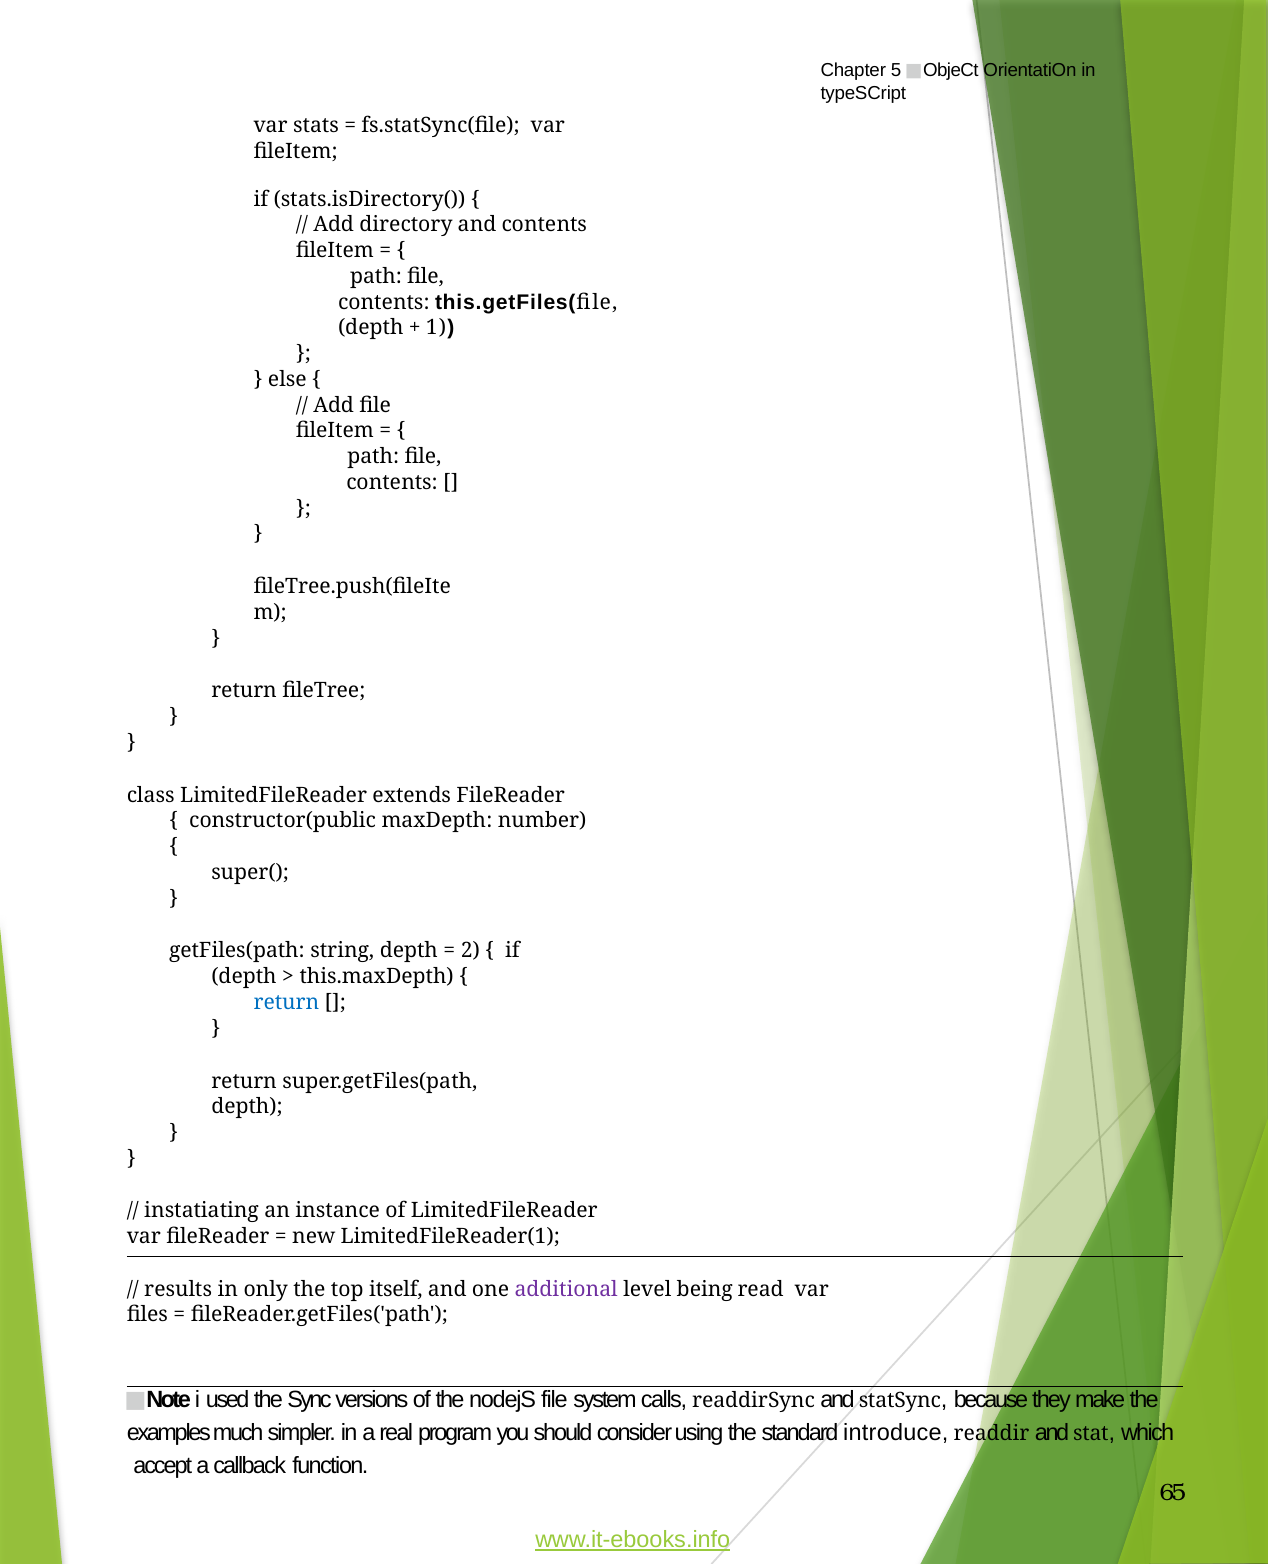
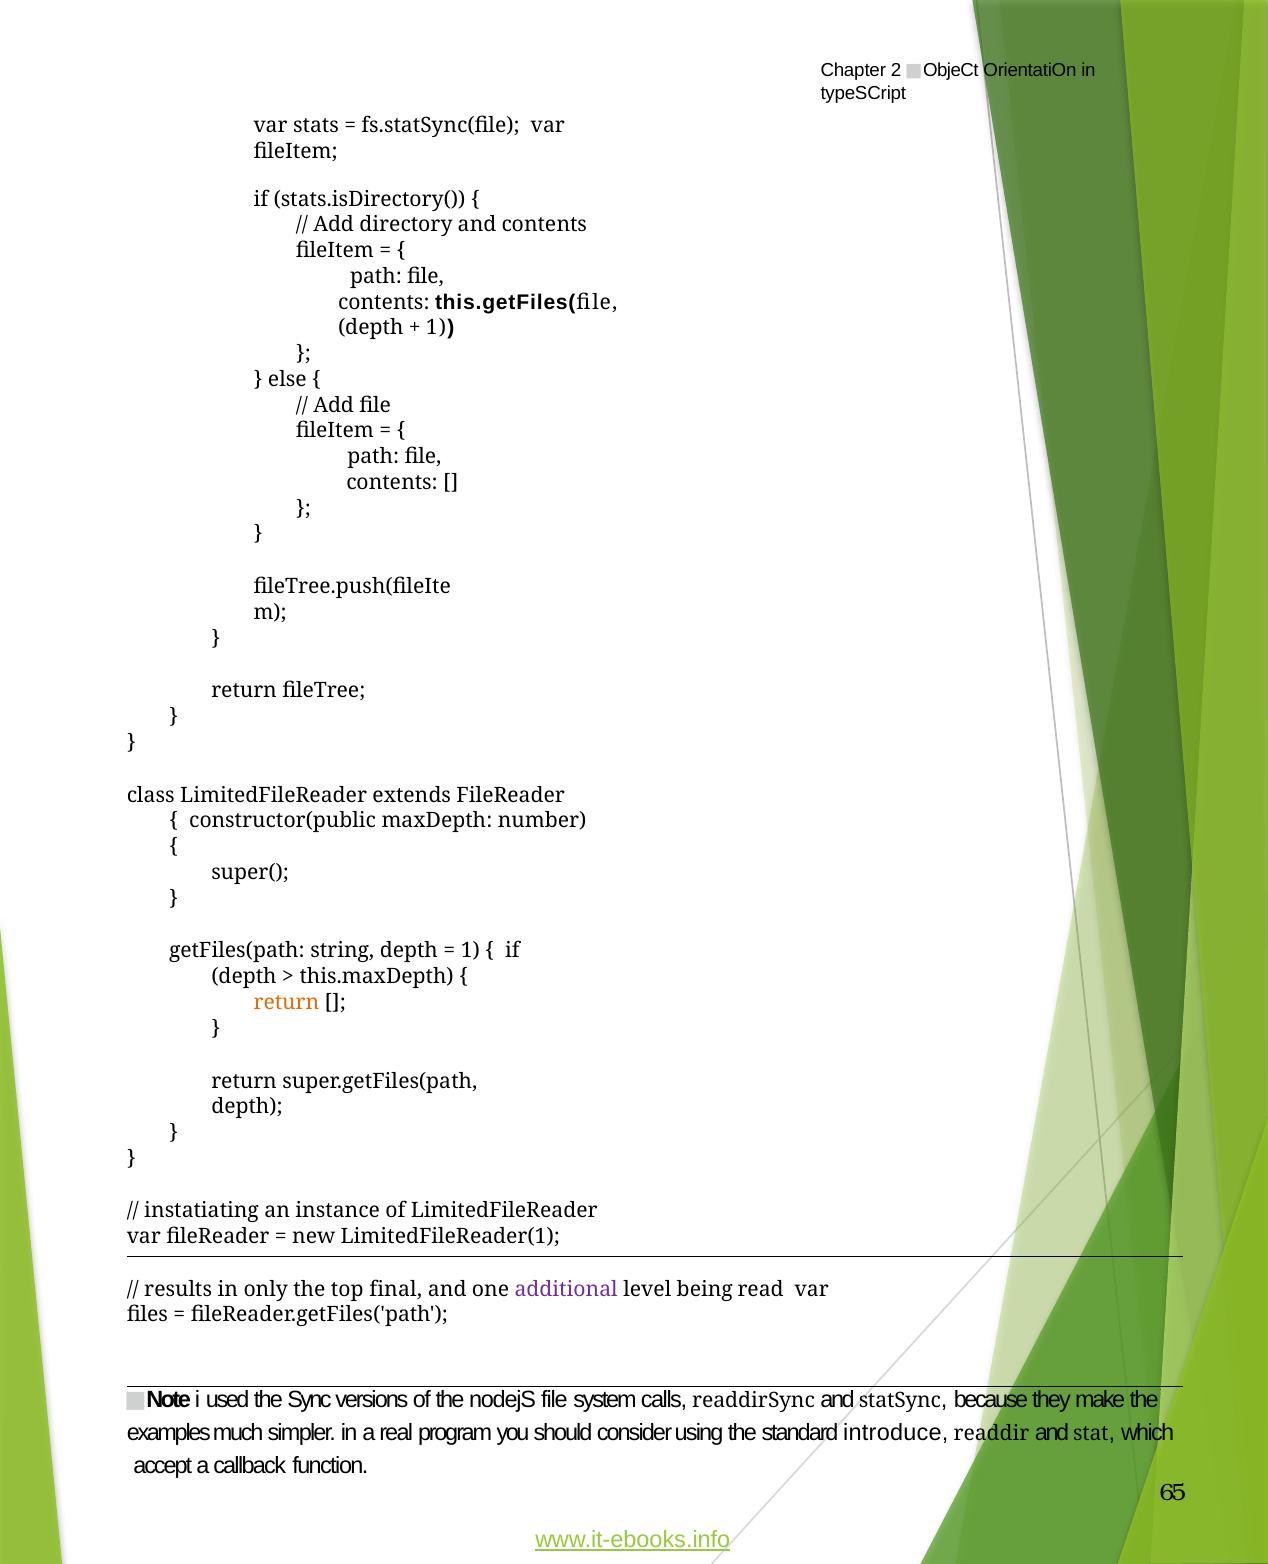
5: 5 -> 2 (896, 71)
2: 2 -> 1 (470, 951)
return colour: blue -> orange (286, 1002)
itself: itself -> final (396, 1289)
